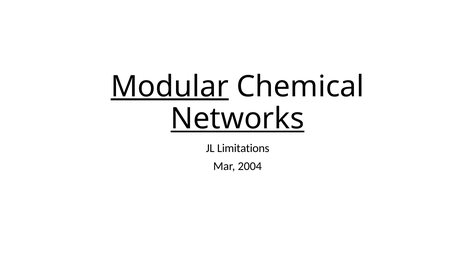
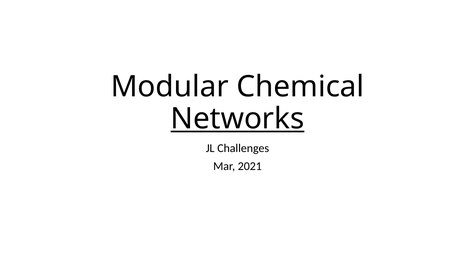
Modular underline: present -> none (170, 87)
Limitations: Limitations -> Challenges (243, 148)
2004: 2004 -> 2021 (250, 166)
